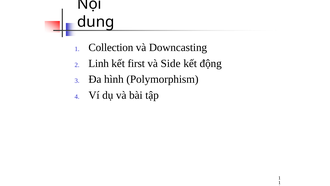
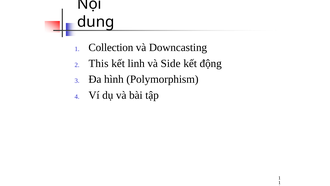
Linh: Linh -> This (99, 63)
first: first -> linh (136, 63)
